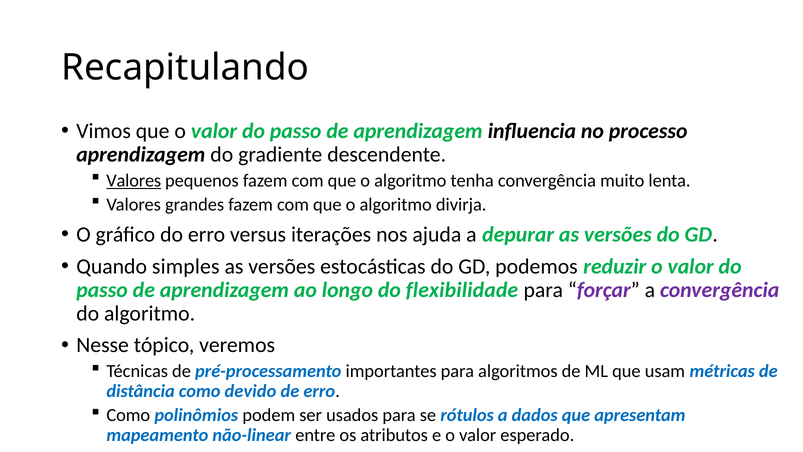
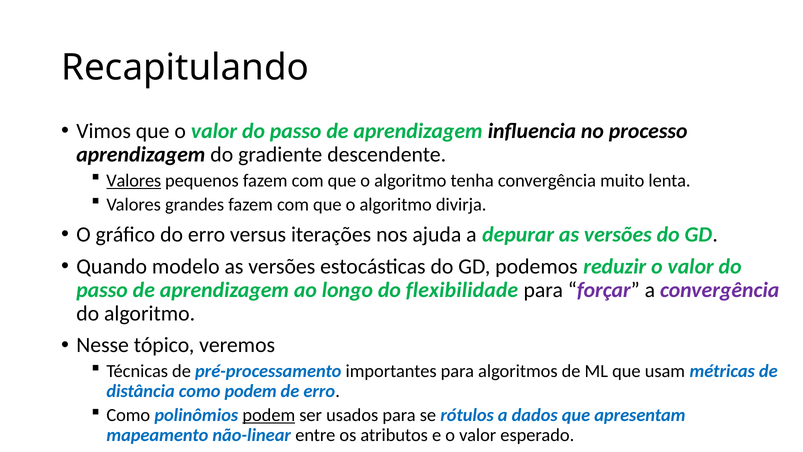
simples: simples -> modelo (186, 266)
como devido: devido -> podem (251, 391)
podem underline: none -> present (269, 415)
